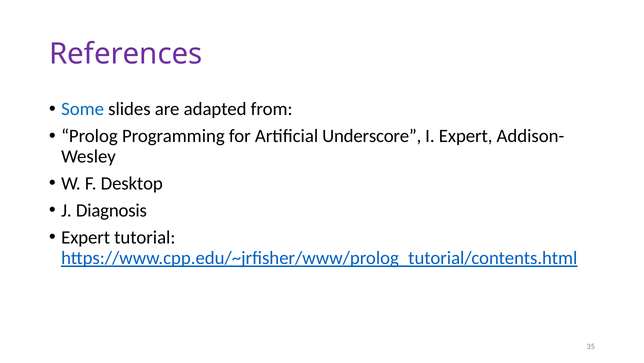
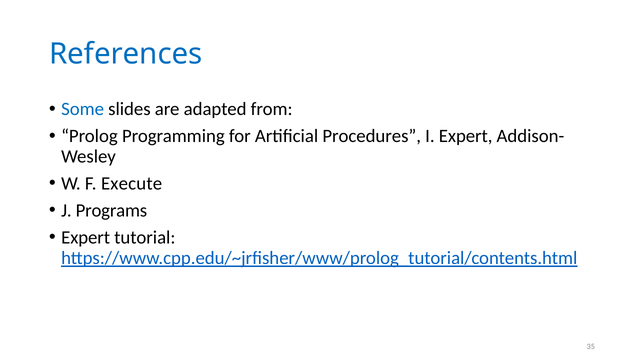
References colour: purple -> blue (126, 54)
Underscore: Underscore -> Procedures (372, 136)
Desktop: Desktop -> Execute (132, 183)
Diagnosis: Diagnosis -> Programs (111, 210)
